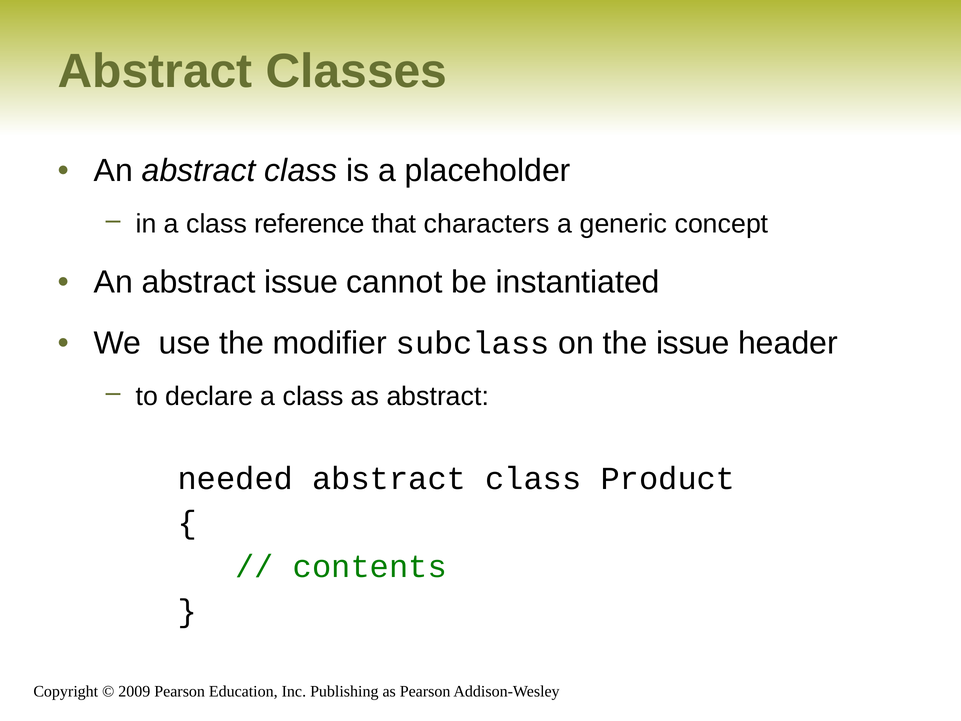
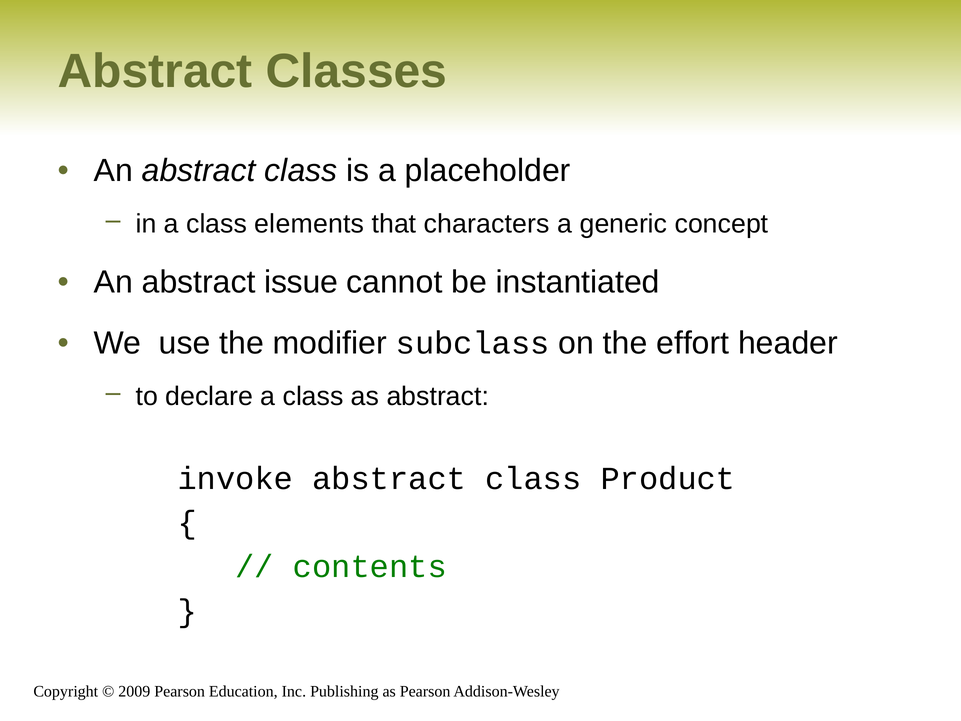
reference: reference -> elements (309, 224)
the issue: issue -> effort (693, 343)
needed: needed -> invoke (235, 478)
